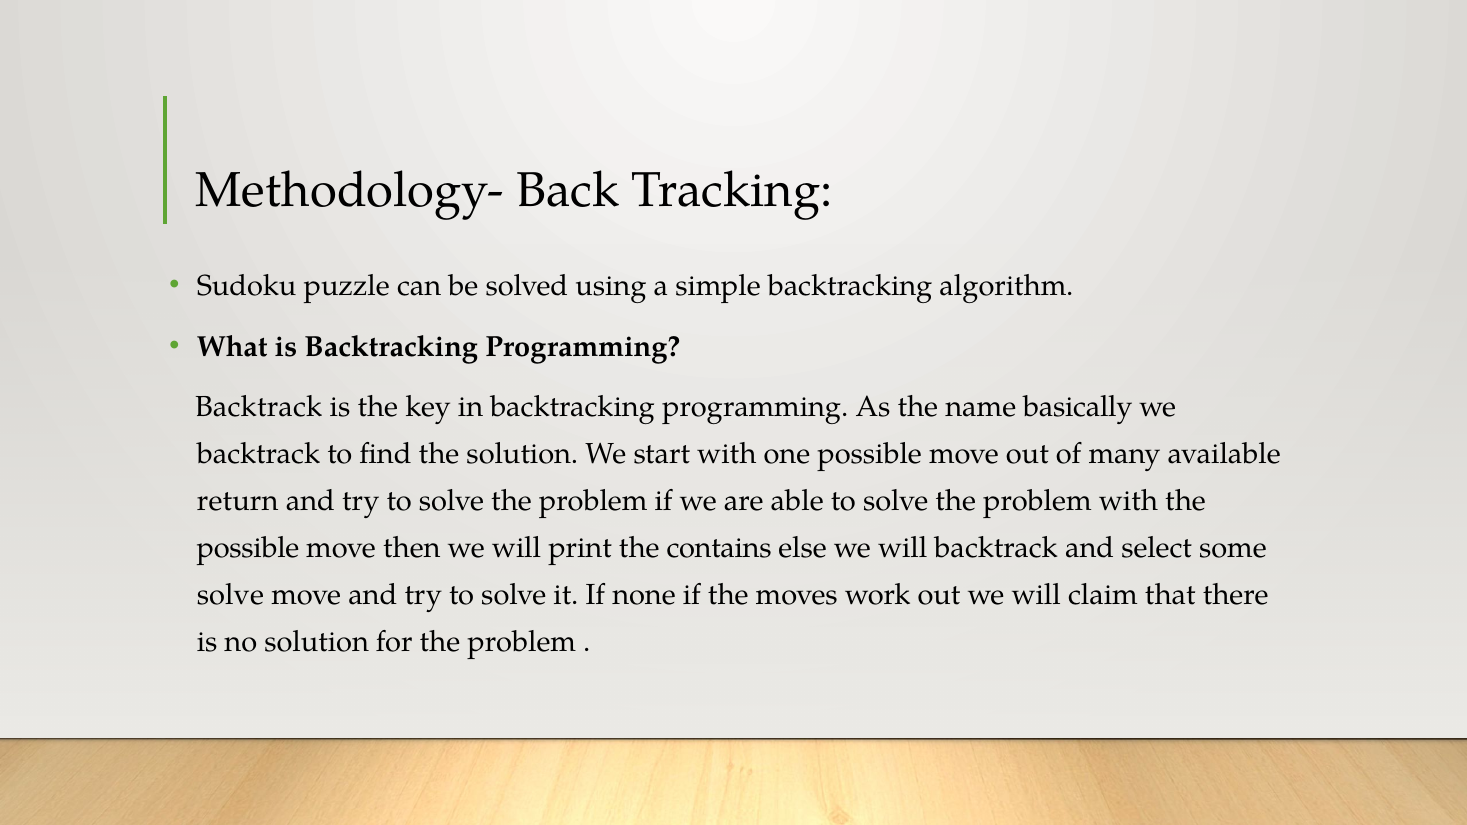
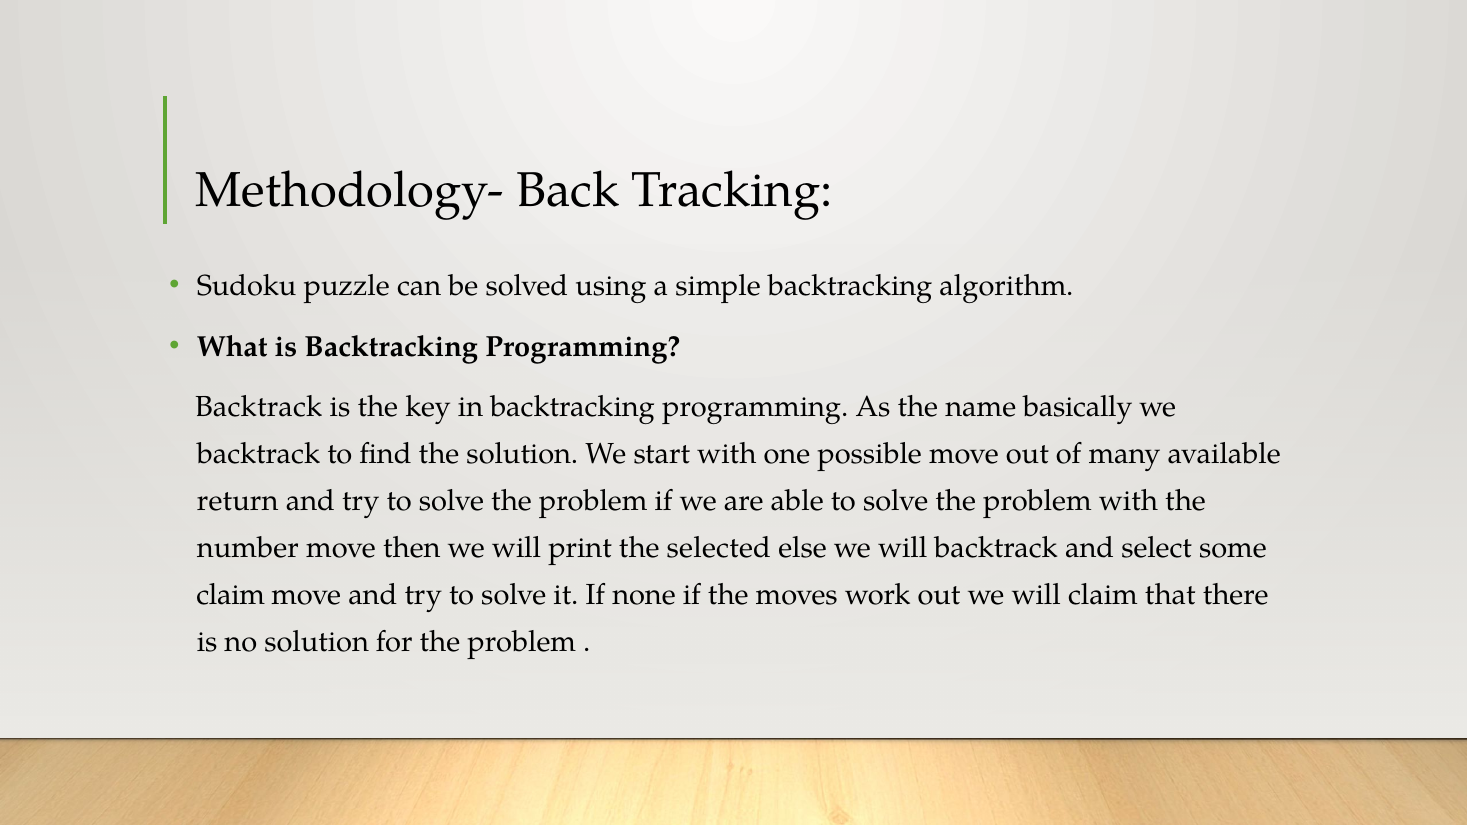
possible: possible -> number (248, 548)
contains: contains -> selected (719, 548)
solve: solve -> claim (231, 595)
